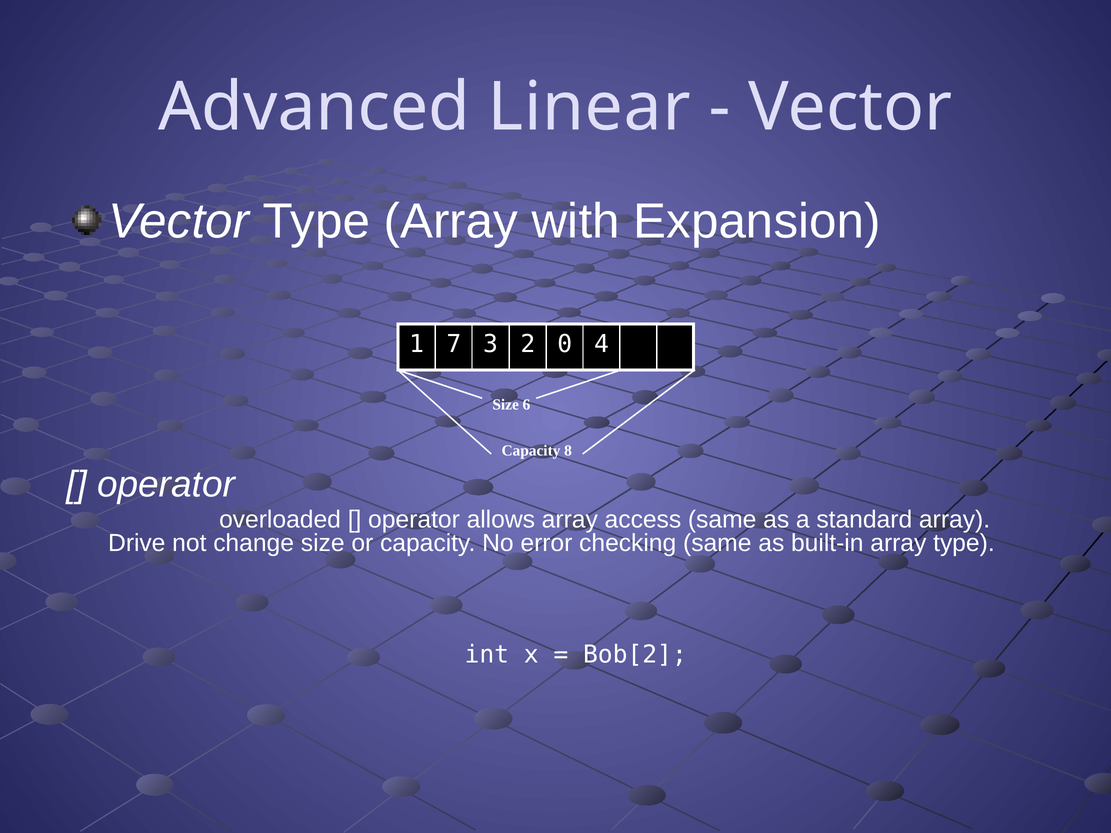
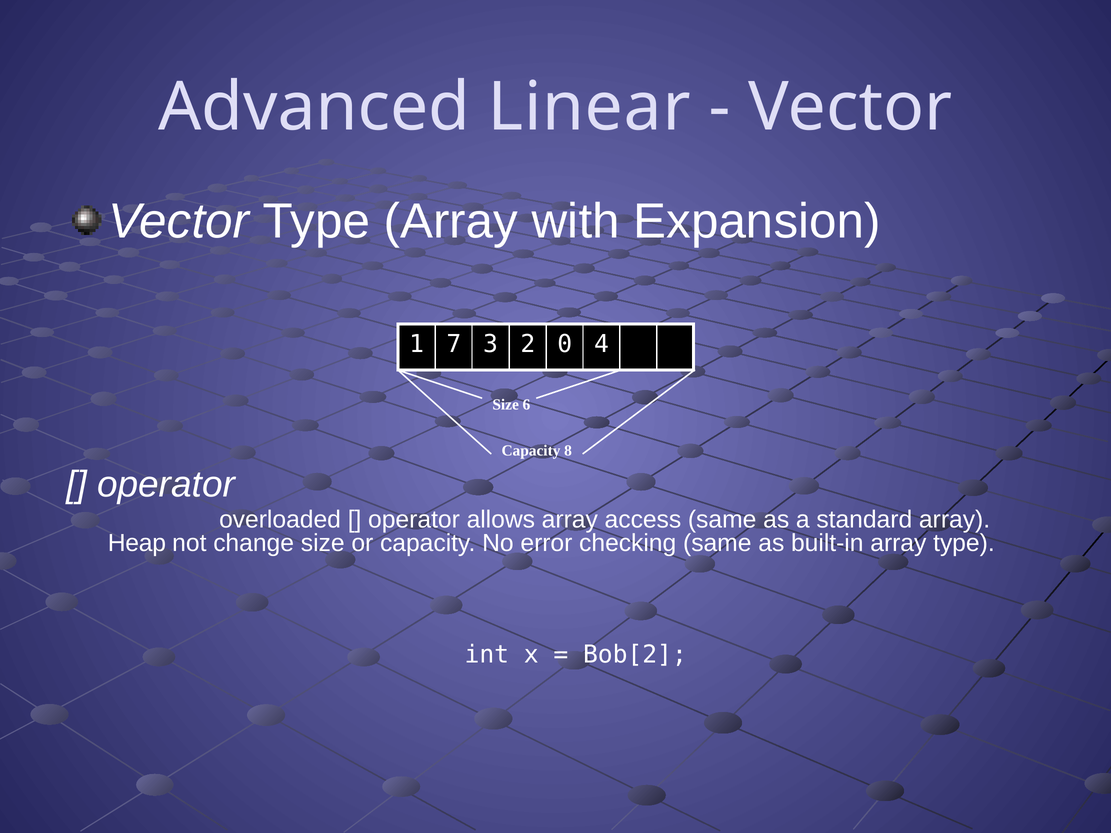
Drive: Drive -> Heap (137, 543)
